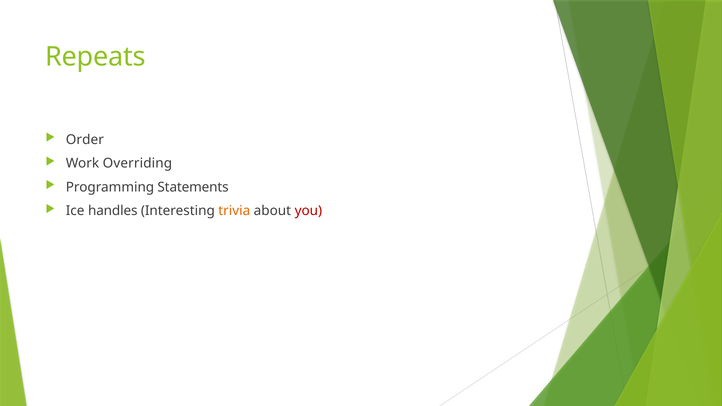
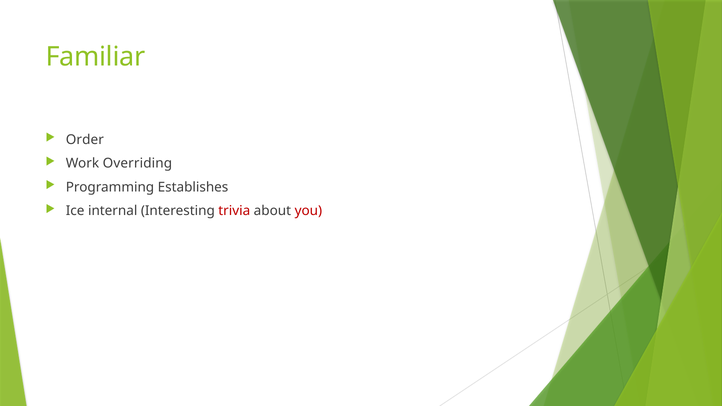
Repeats: Repeats -> Familiar (95, 57)
Statements: Statements -> Establishes (193, 187)
handles: handles -> internal (113, 211)
trivia colour: orange -> red (234, 211)
